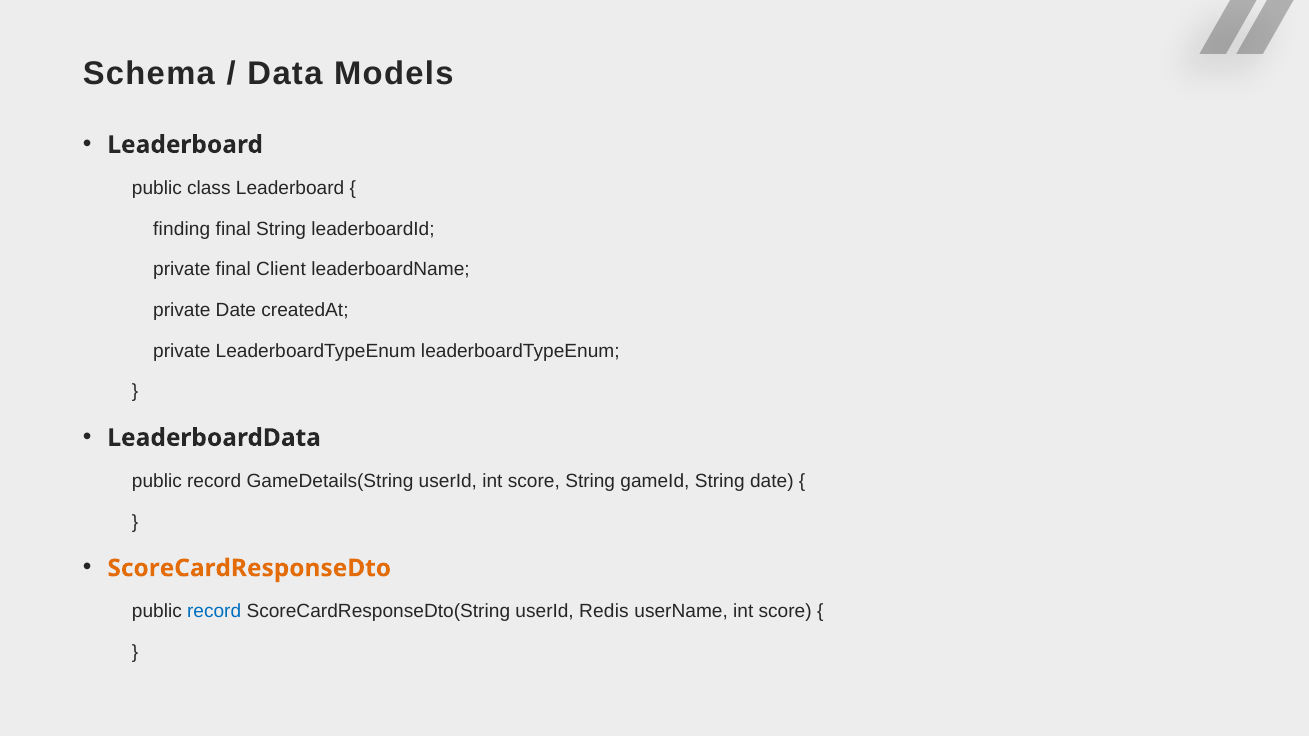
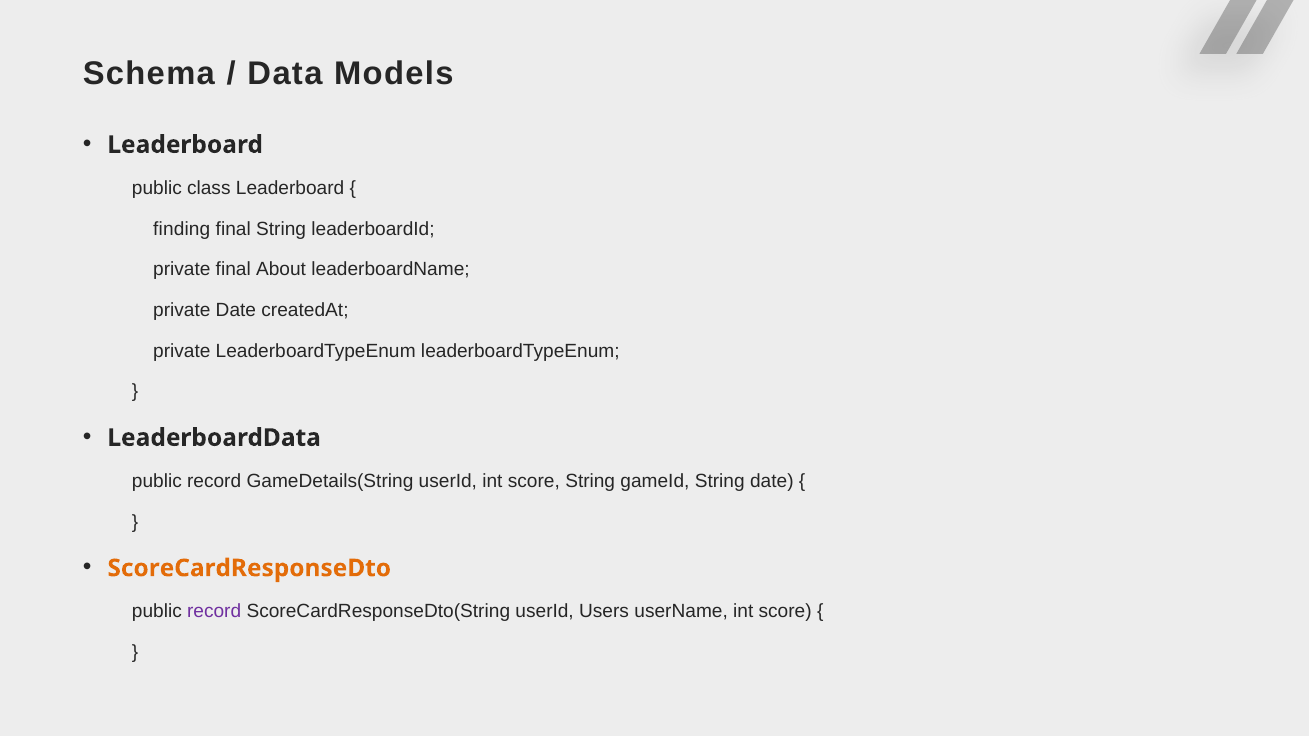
Client: Client -> About (281, 270)
record colour: blue -> purple (214, 612)
Redis: Redis -> Users (604, 612)
